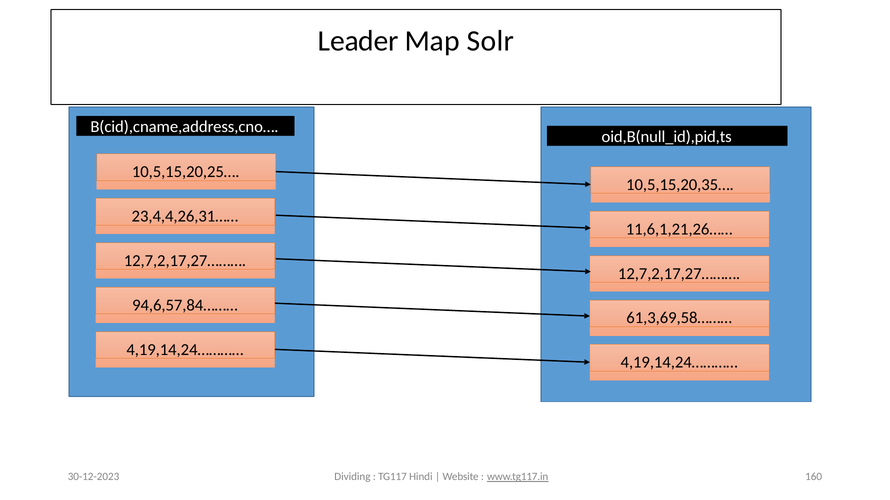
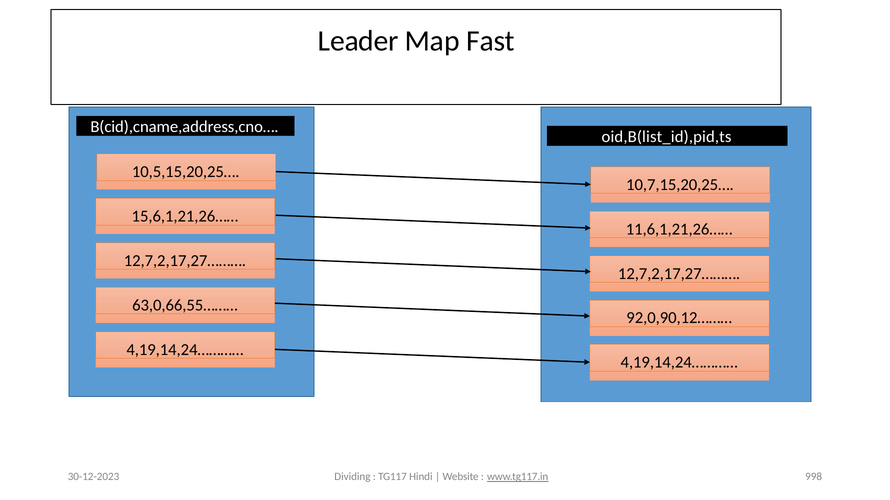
Solr: Solr -> Fast (491, 41)
oid,B(null_id),pid,ts: oid,B(null_id),pid,ts -> oid,B(list_id),pid,ts (667, 137)
10,5,15,20,35…: 10,5,15,20,35… -> 10,7,15,20,25… (680, 185)
23,4,4,26,31……: 23,4,4,26,31…… -> 15,6,1,21,26…… (185, 216)
94,6,57,84………: 94,6,57,84……… -> 63,0,66,55……… (185, 305)
61,3,69,58………: 61,3,69,58……… -> 92,0,90,12……… (679, 318)
160: 160 -> 998 (814, 477)
